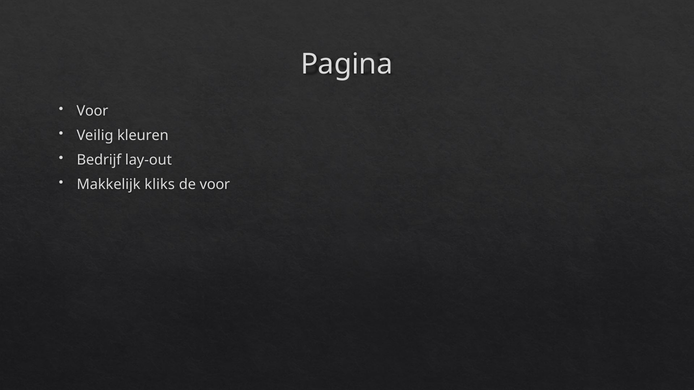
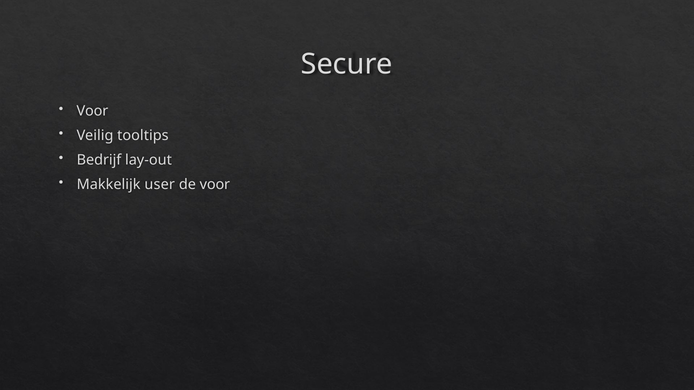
Pagina: Pagina -> Secure (347, 64)
kleuren: kleuren -> tooltips (143, 135)
kliks: kliks -> user (160, 185)
